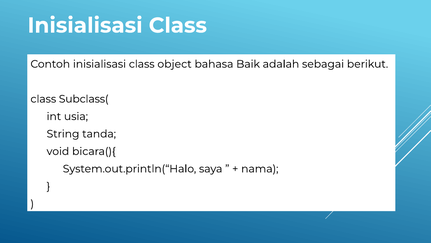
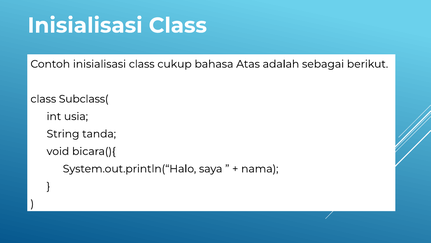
object: object -> cukup (175, 64)
Baik: Baik -> Atas (248, 64)
